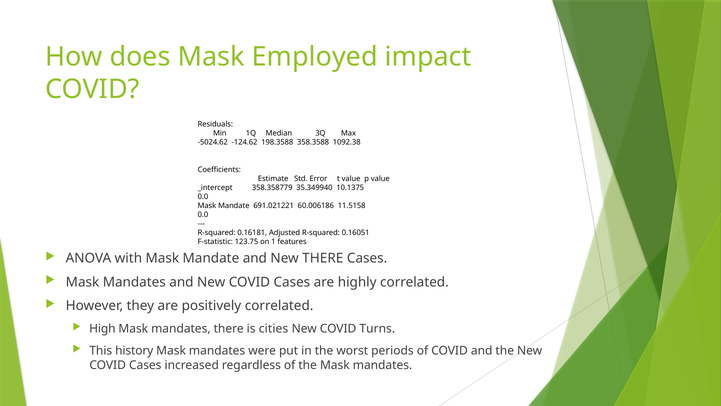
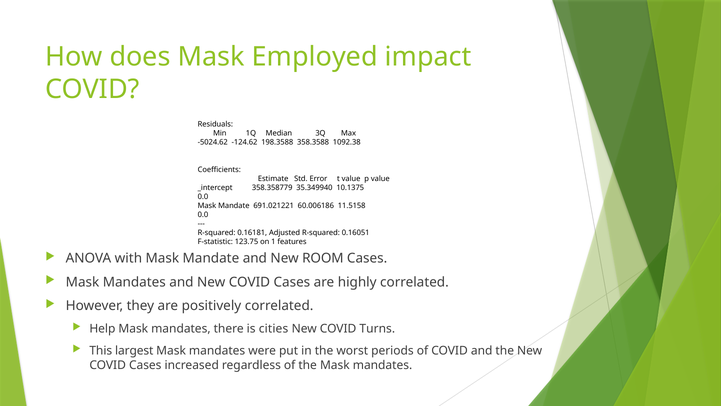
New THERE: THERE -> ROOM (323, 258)
High: High -> Help (102, 328)
history: history -> largest (134, 350)
